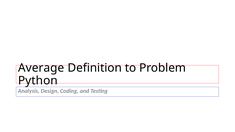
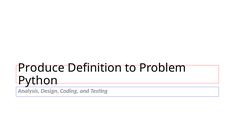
Average: Average -> Produce (41, 68)
